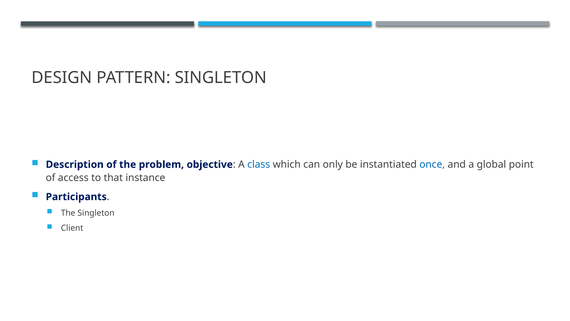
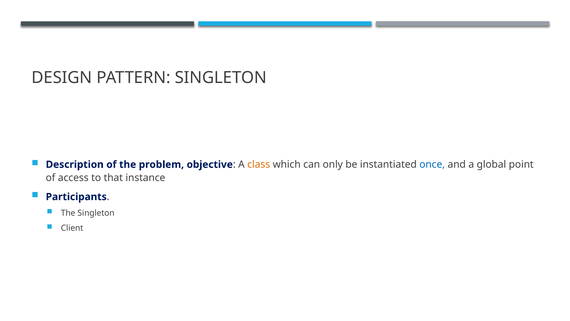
class colour: blue -> orange (259, 164)
